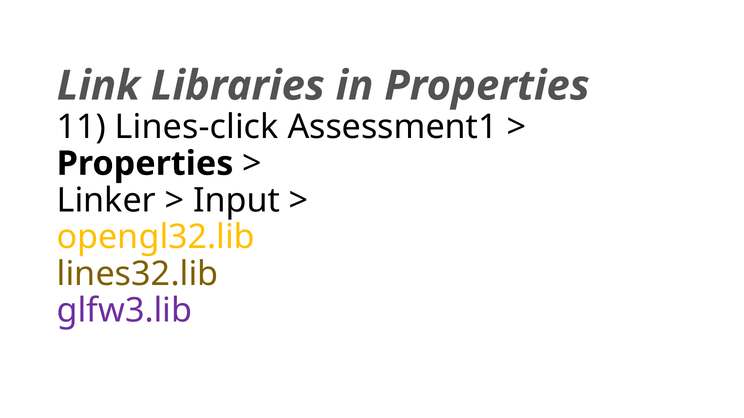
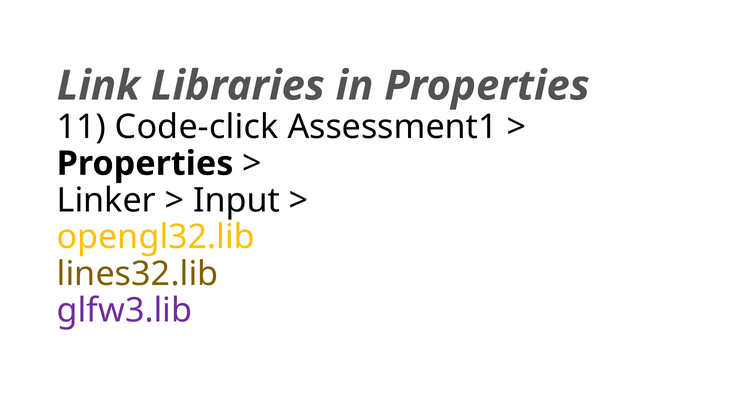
Lines-click: Lines-click -> Code-click (197, 127)
